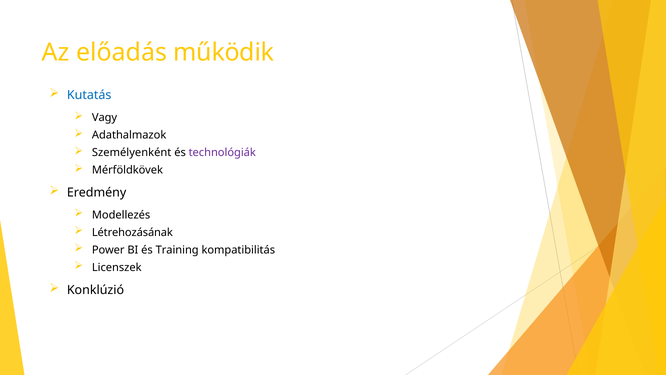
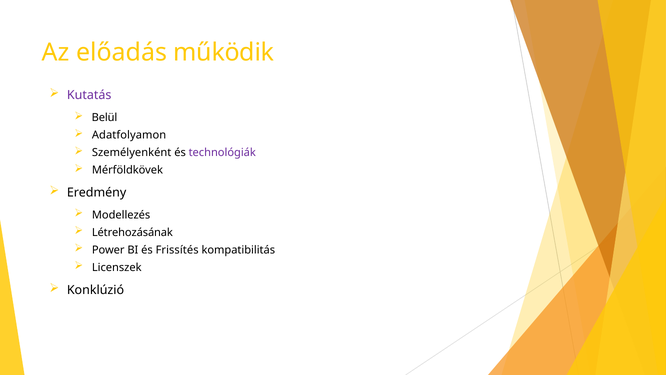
Kutatás colour: blue -> purple (89, 95)
Vagy: Vagy -> Belül (105, 118)
Adathalmazok: Adathalmazok -> Adatfolyamon (129, 135)
Training: Training -> Frissítés (177, 250)
